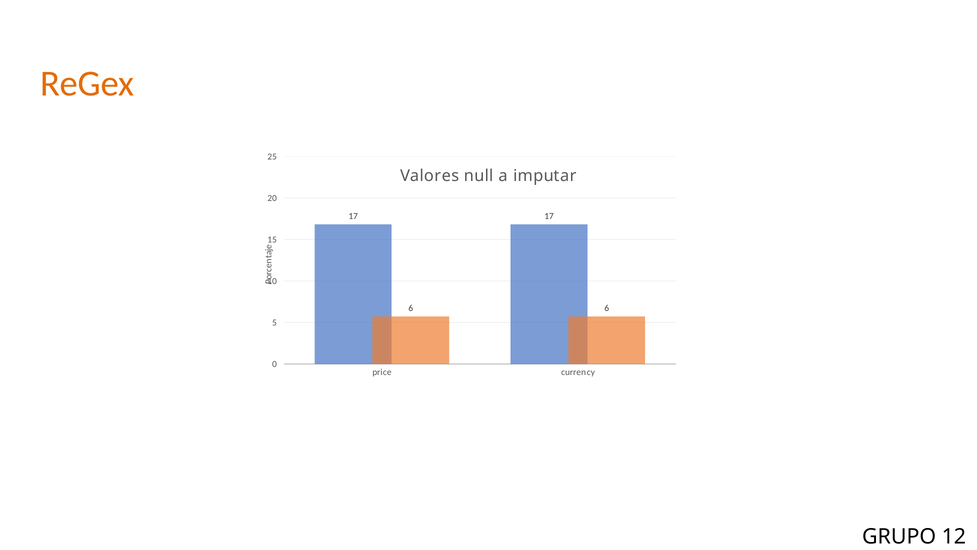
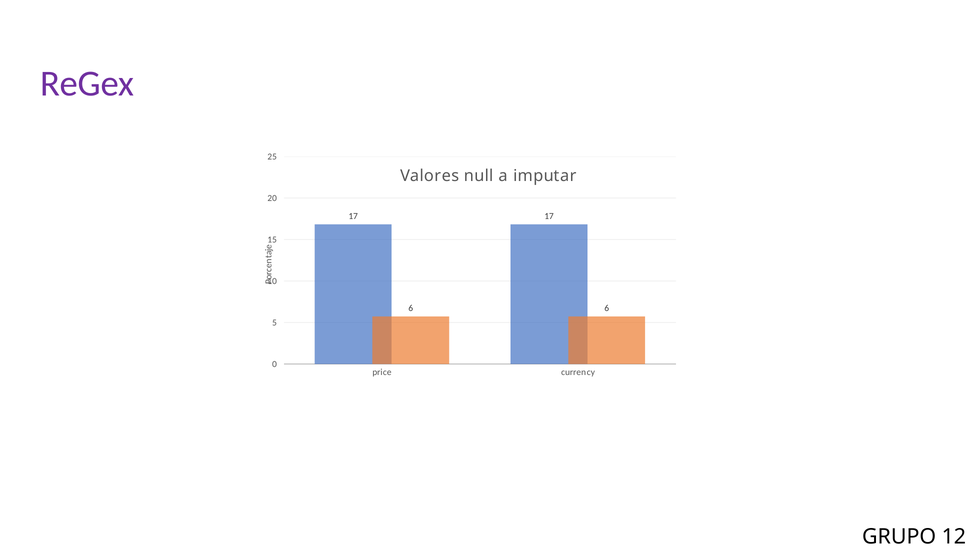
ReGex colour: orange -> purple (87, 83)
